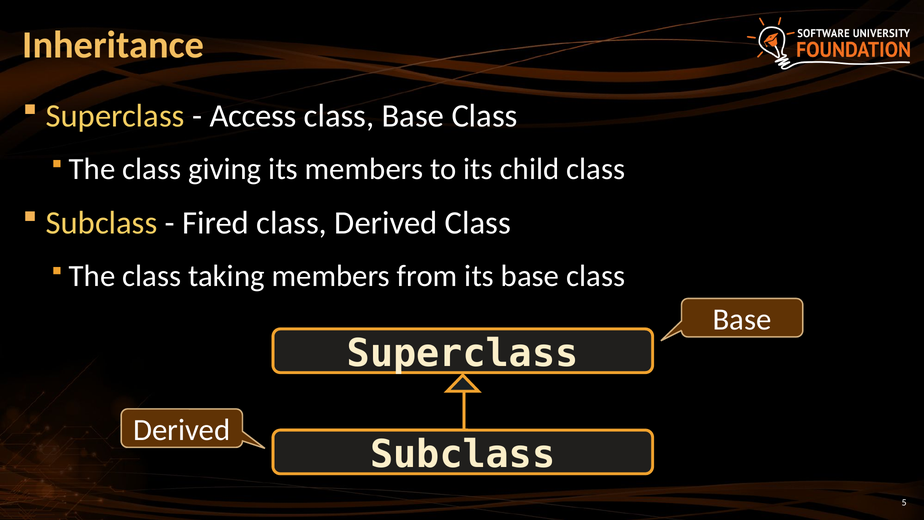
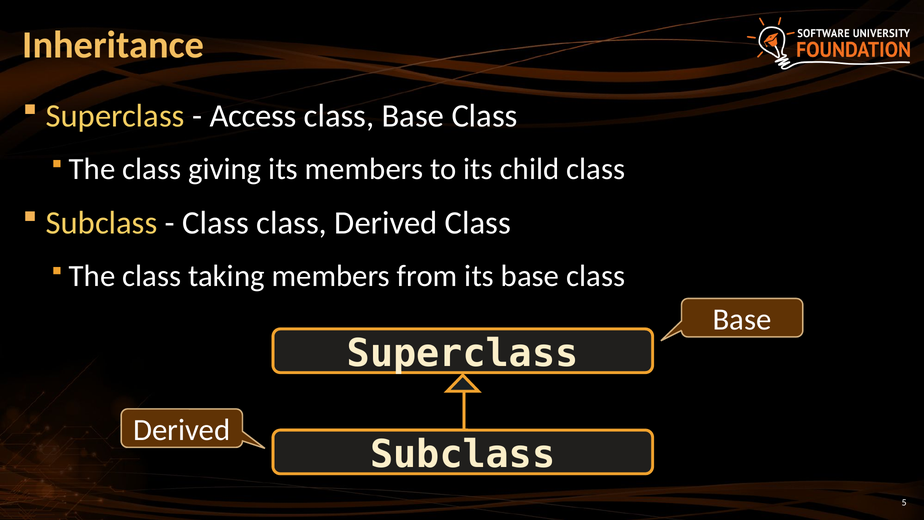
Fired: Fired -> Class (216, 223)
